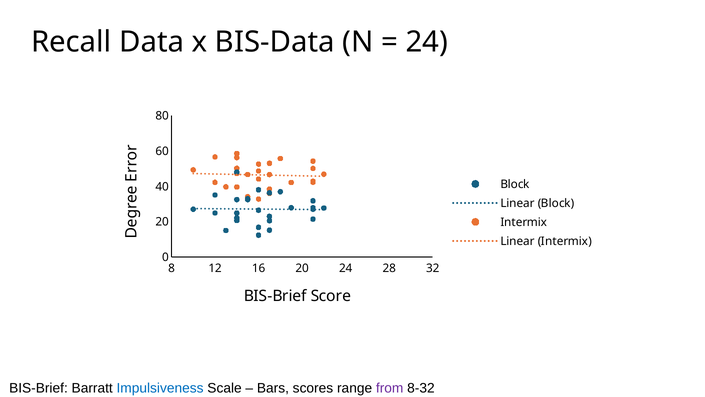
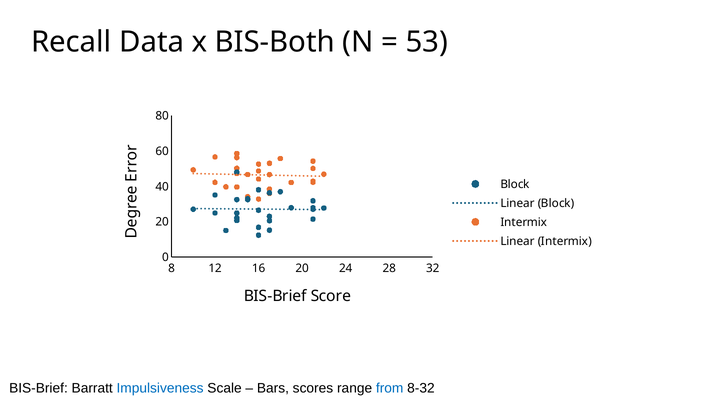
BIS-Data: BIS-Data -> BIS-Both (275, 42)
24: 24 -> 53 (427, 42)
from colour: purple -> blue (390, 388)
